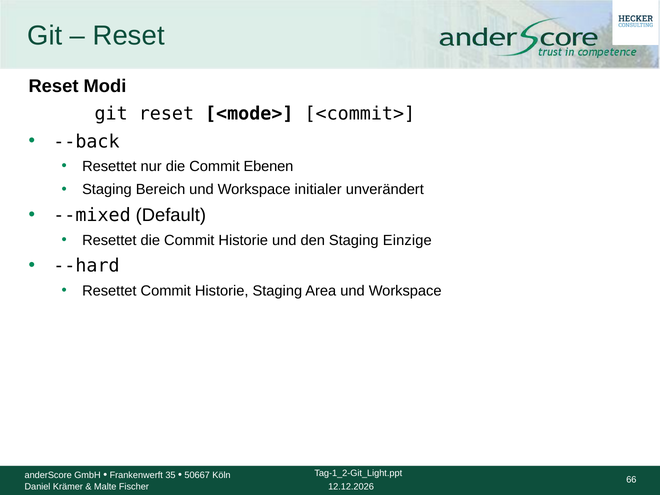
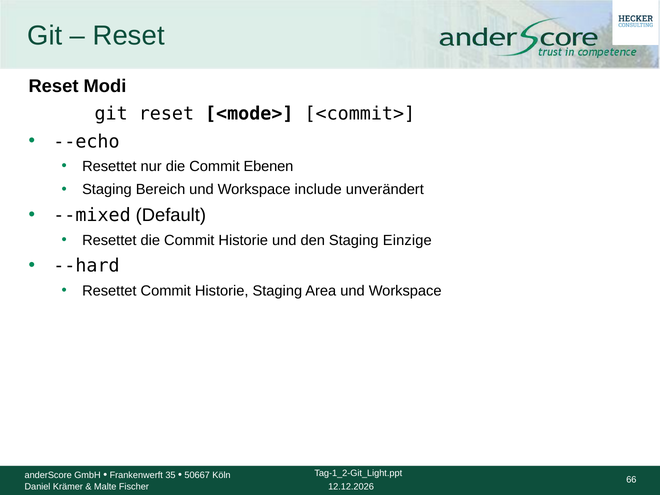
--back: --back -> --echo (86, 141)
initialer: initialer -> include (318, 190)
